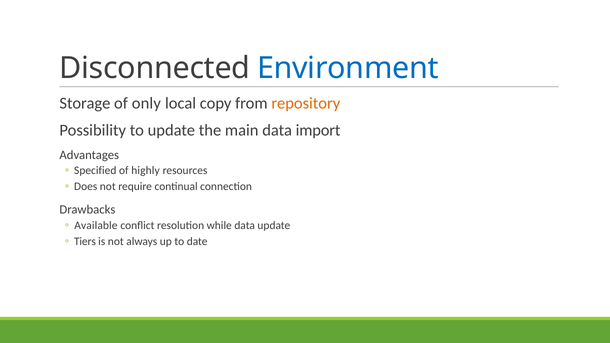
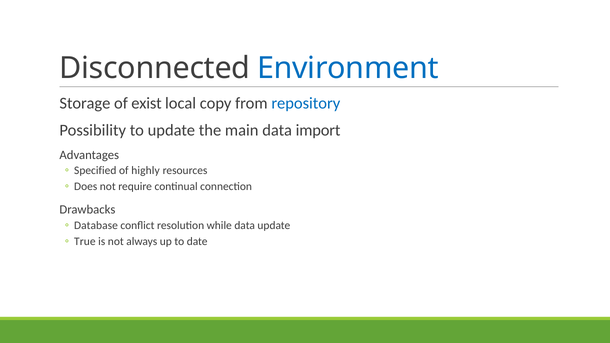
only: only -> exist (146, 103)
repository colour: orange -> blue (306, 103)
Available: Available -> Database (96, 225)
Tiers: Tiers -> True (85, 242)
